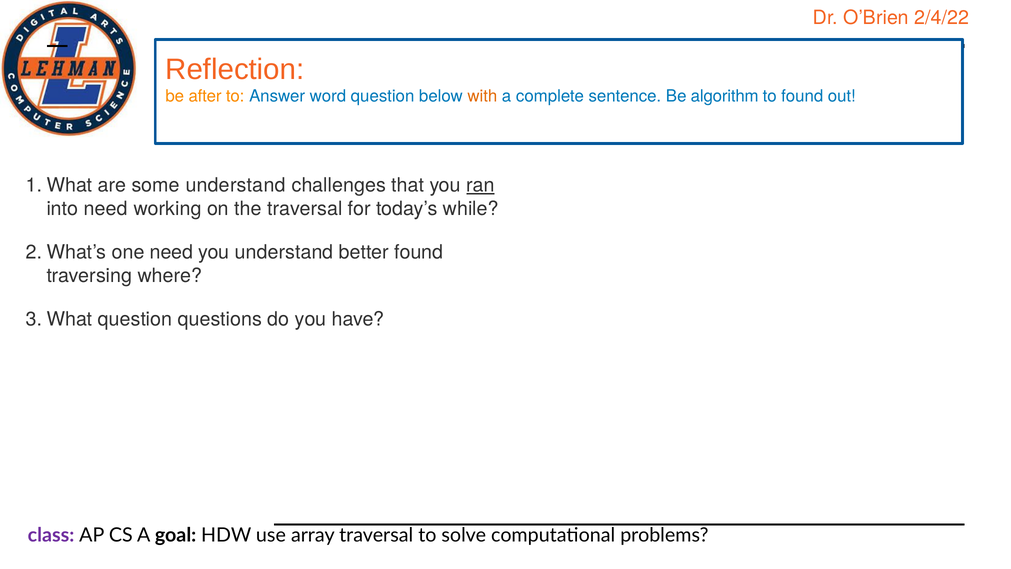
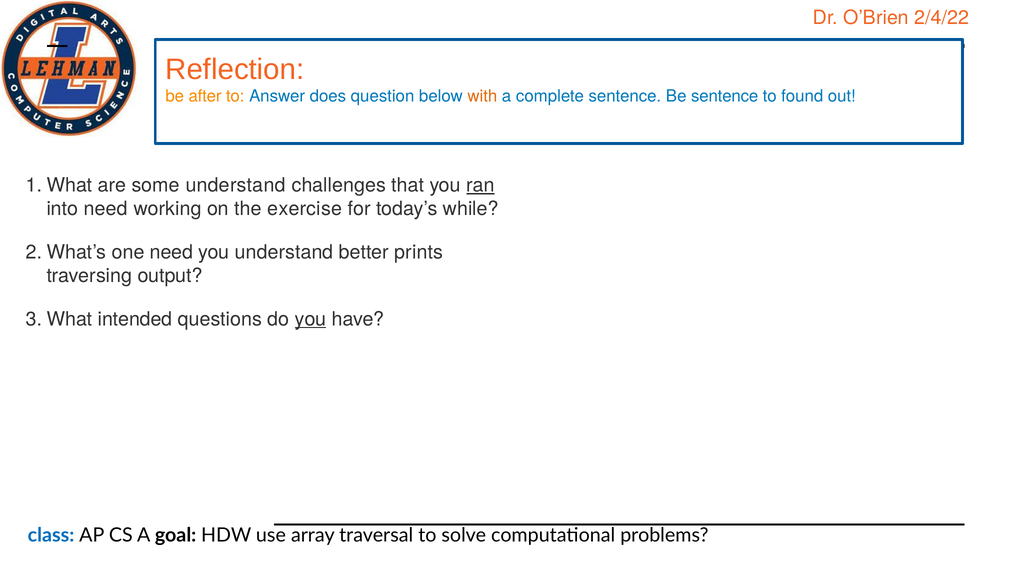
word: word -> does (328, 96)
Be algorithm: algorithm -> sentence (725, 96)
the traversal: traversal -> exercise (305, 209)
better found: found -> prints (419, 252)
where: where -> output (170, 276)
question: question -> intended (135, 319)
you underline: none -> present (311, 319)
class colour: purple -> blue (51, 535)
